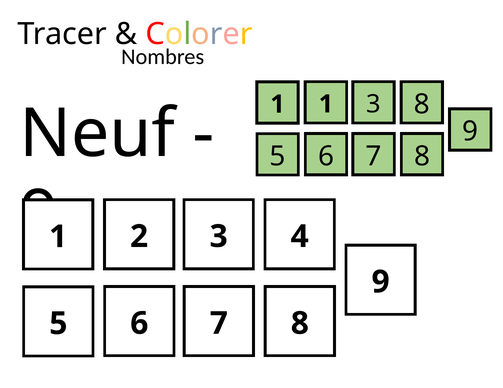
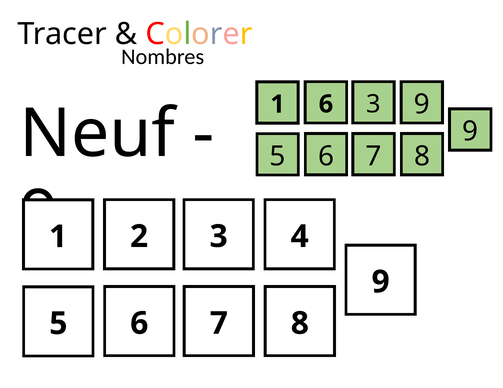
1 1: 1 -> 6 (326, 104)
3 8: 8 -> 9 (422, 104)
